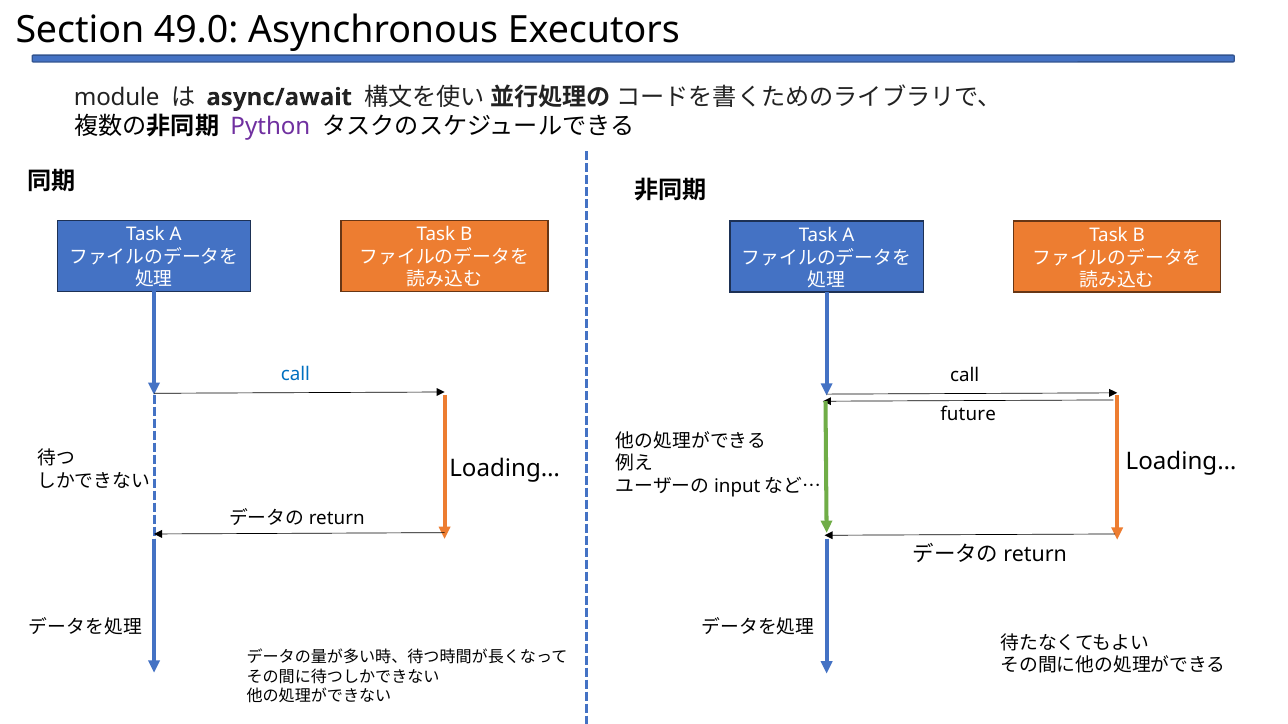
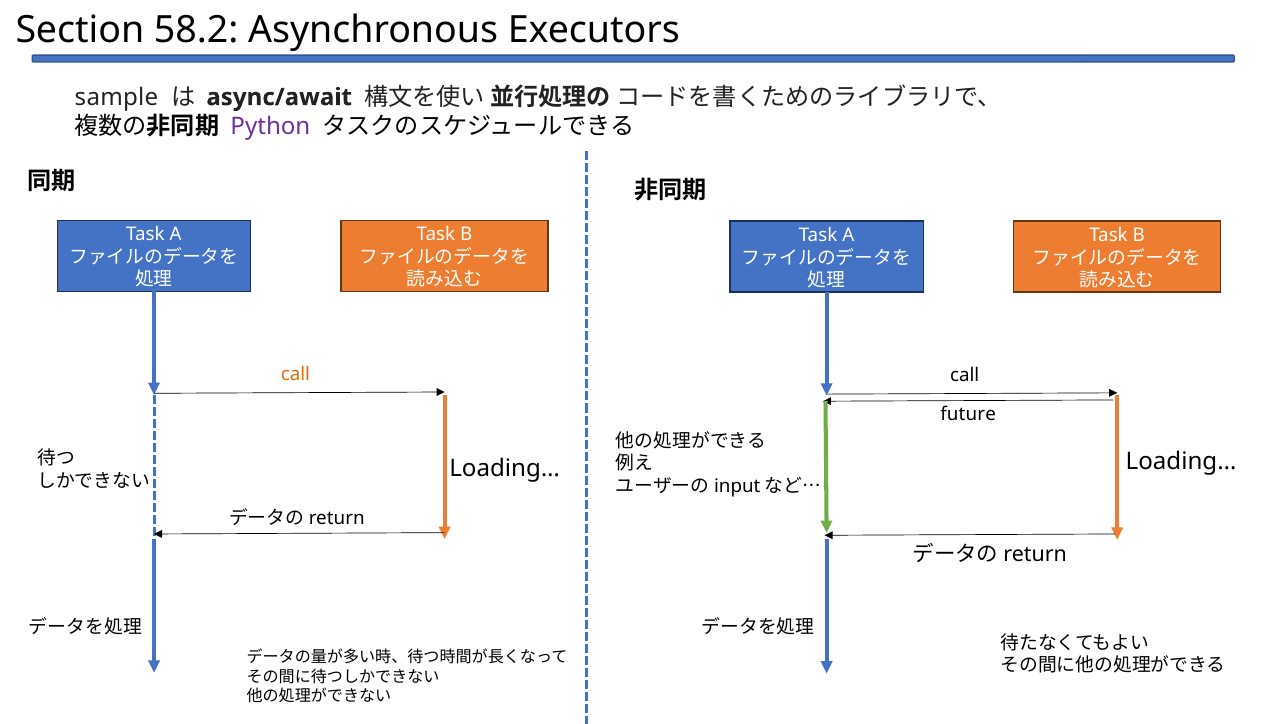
49.0: 49.0 -> 58.2 (196, 30)
module: module -> sample (117, 97)
call colour: blue -> orange (295, 375)
